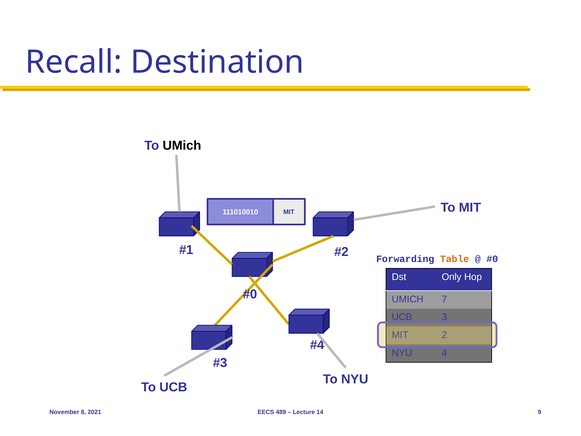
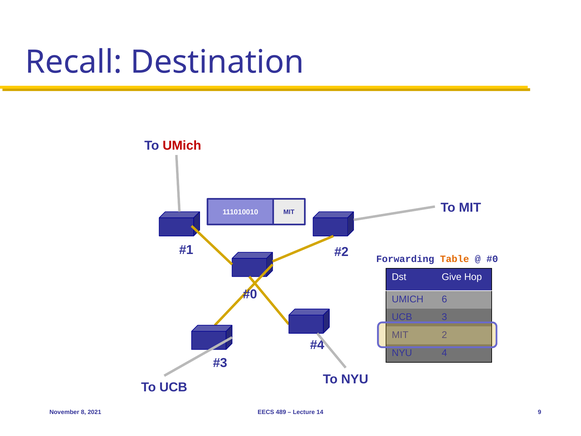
UMich colour: black -> red (182, 146)
Only: Only -> Give (452, 277)
7: 7 -> 6 (444, 299)
